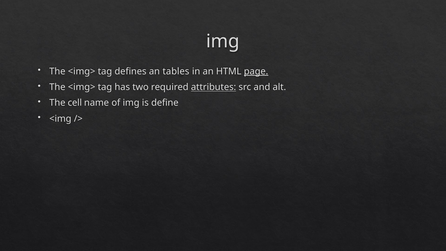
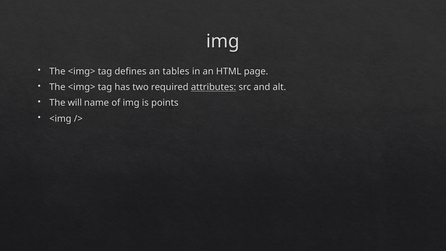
page underline: present -> none (256, 71)
cell: cell -> will (75, 103)
define: define -> points (165, 103)
